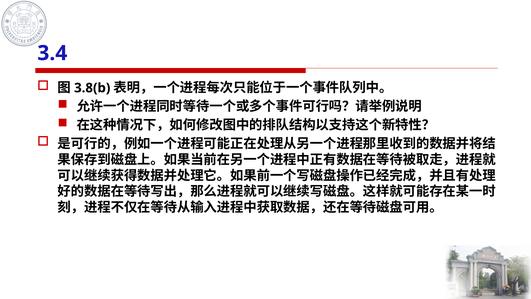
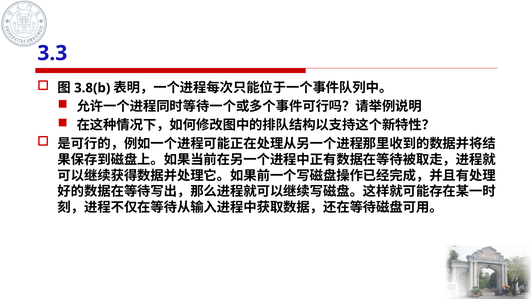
3.4: 3.4 -> 3.3 (52, 53)
